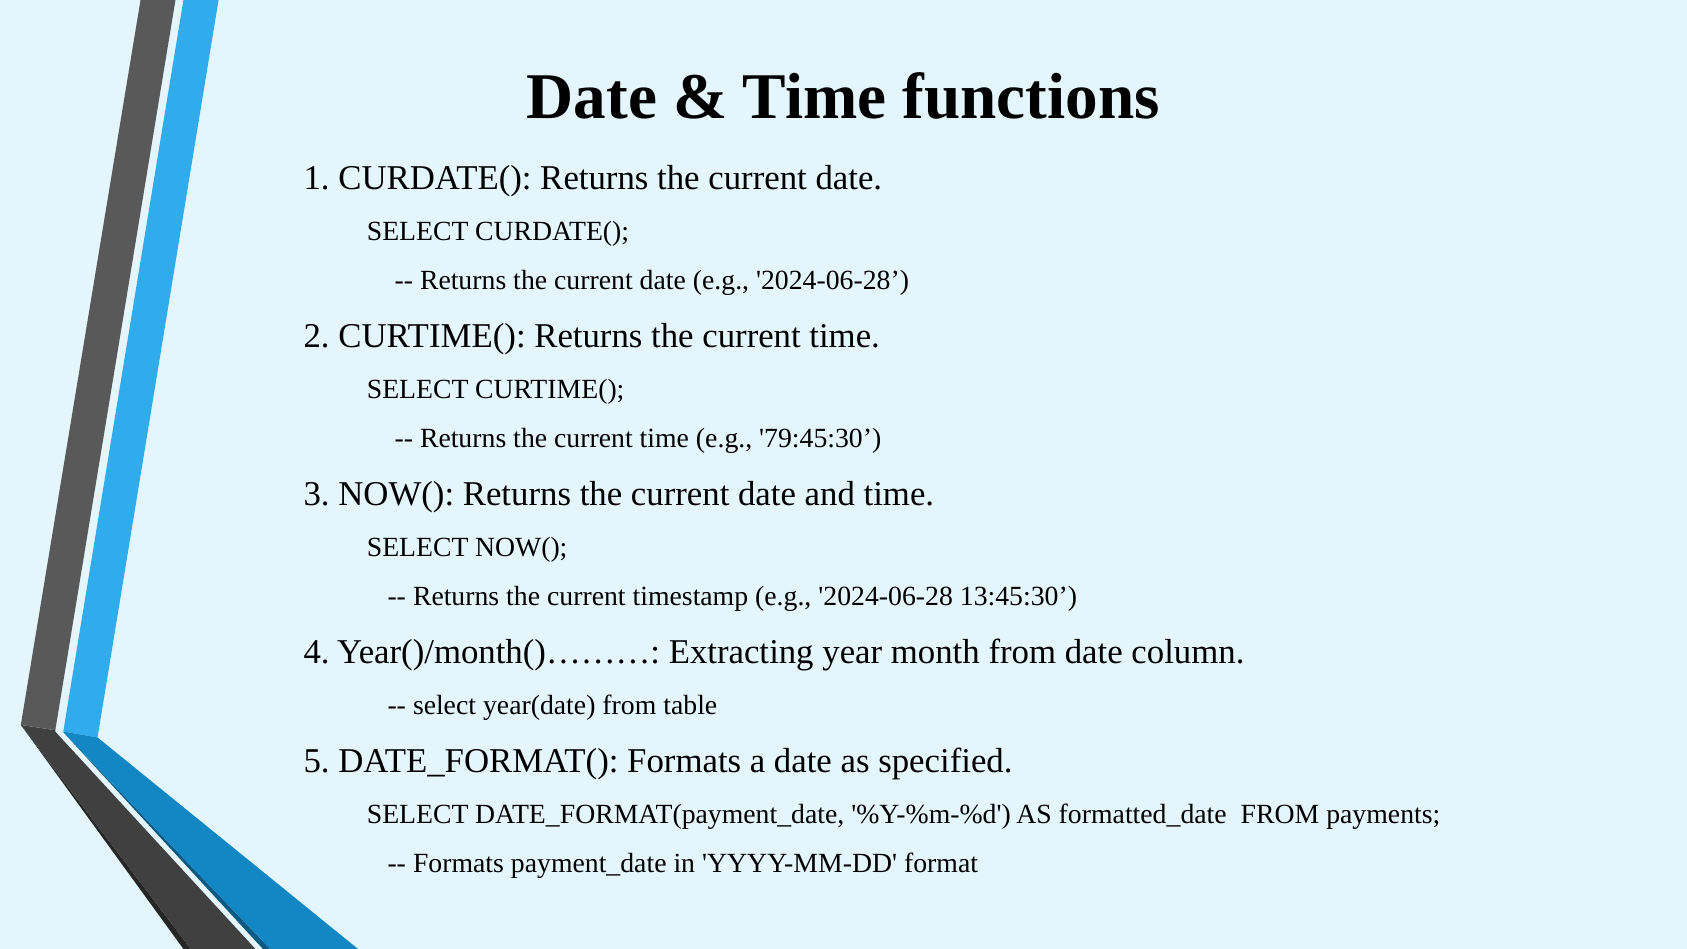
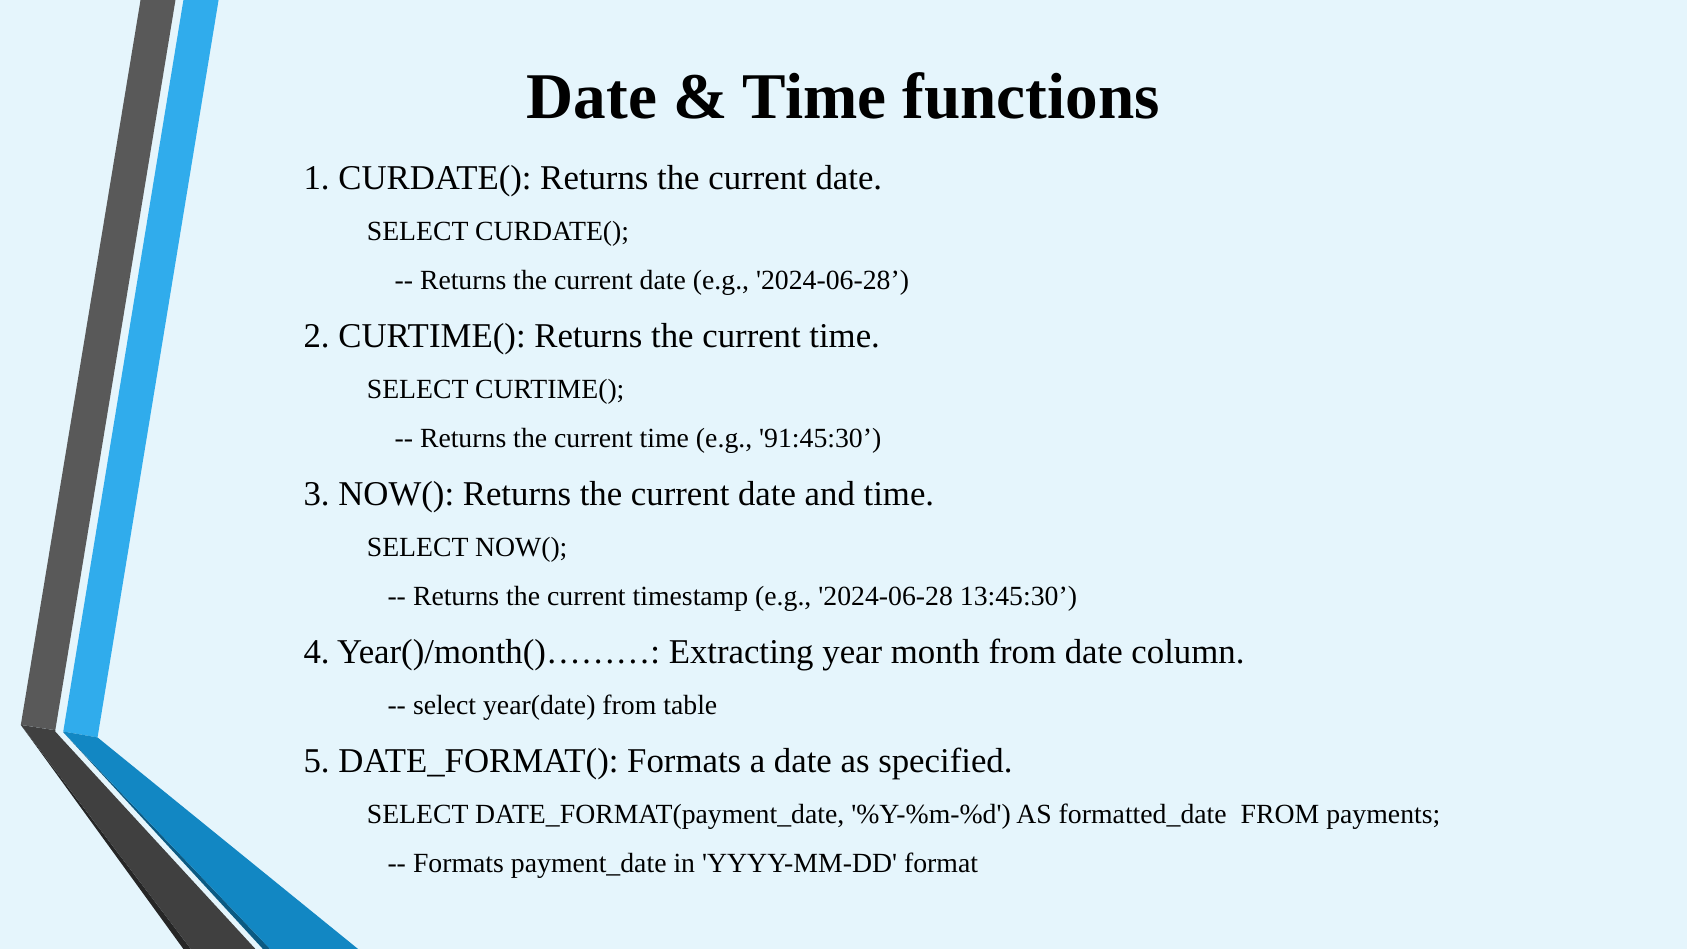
79:45:30: 79:45:30 -> 91:45:30 (820, 439)
